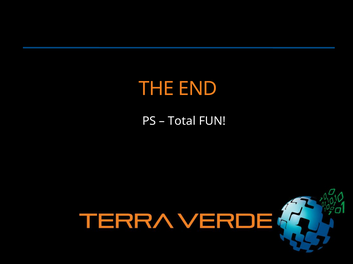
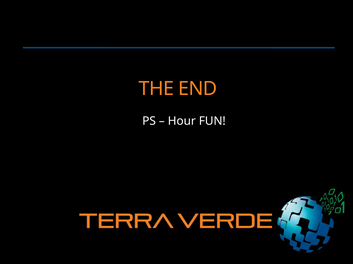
Total: Total -> Hour (182, 121)
